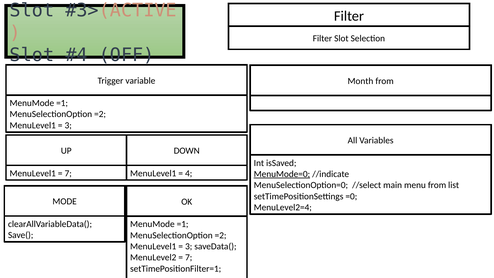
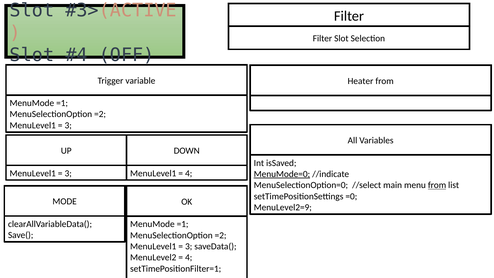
Month: Month -> Heater (360, 81)
7: 7 -> 3 (68, 173)
from underline: none -> present (437, 185)
MenuLevel2=4: MenuLevel2=4 -> MenuLevel2=9 (283, 207)
7: 7 -> 4 (189, 257)
